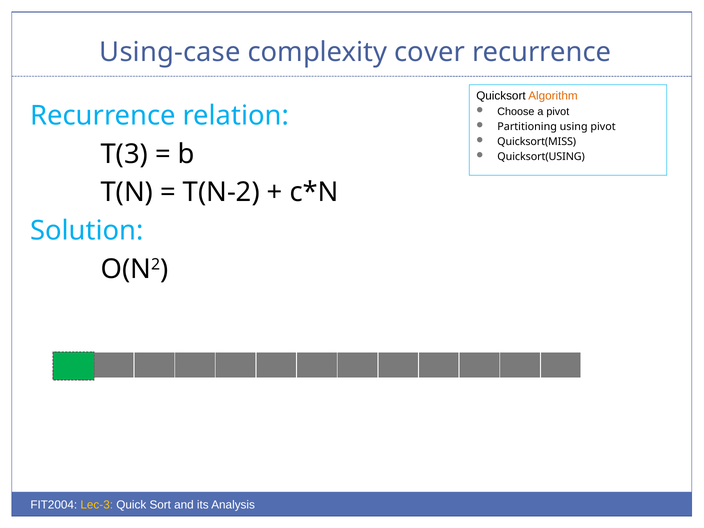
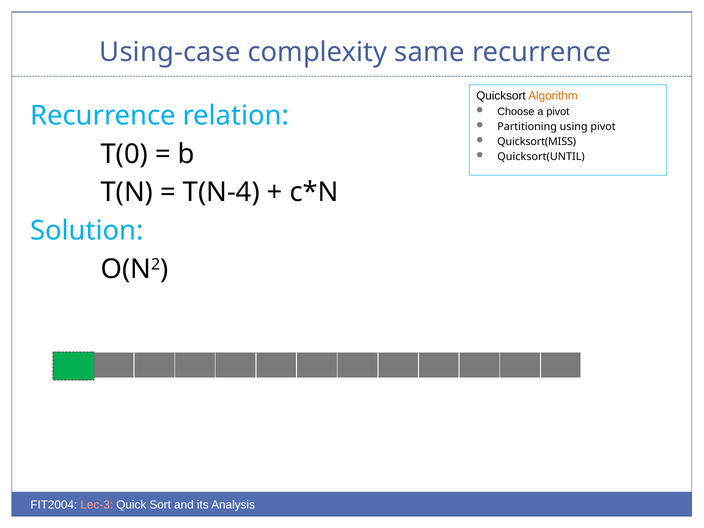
cover: cover -> same (429, 52)
T(3: T(3 -> T(0 (124, 154)
Quicksort(USING: Quicksort(USING -> Quicksort(UNTIL (541, 157)
T(N-2: T(N-2 -> T(N-4 (221, 192)
Lec-3 colour: yellow -> pink (97, 505)
